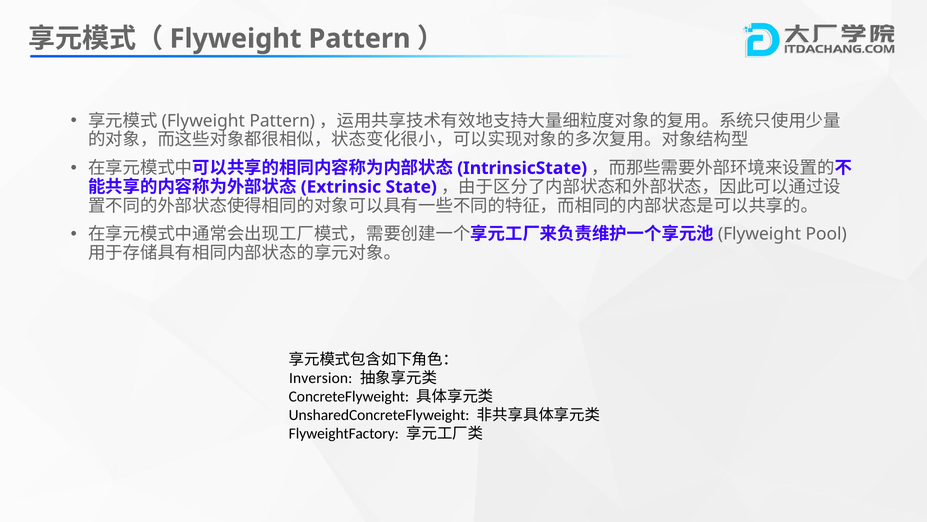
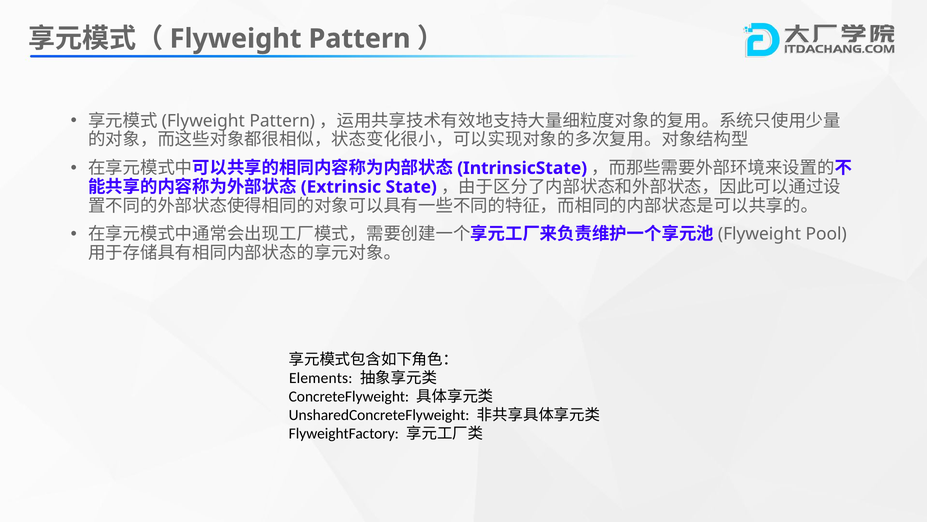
Inversion: Inversion -> Elements (321, 378)
